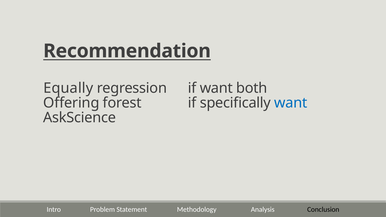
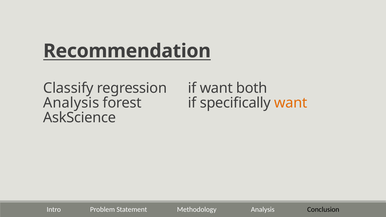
Equally: Equally -> Classify (68, 88)
Offering: Offering -> Analysis (71, 103)
want colour: blue -> orange (291, 103)
